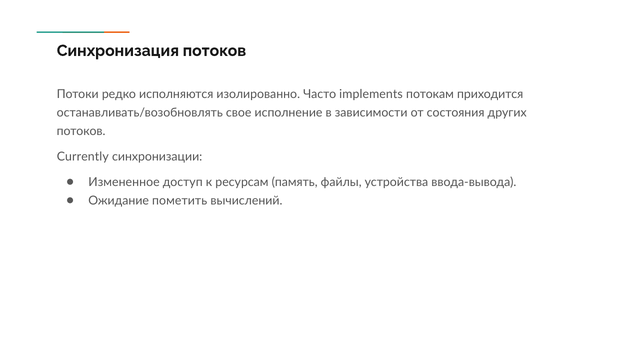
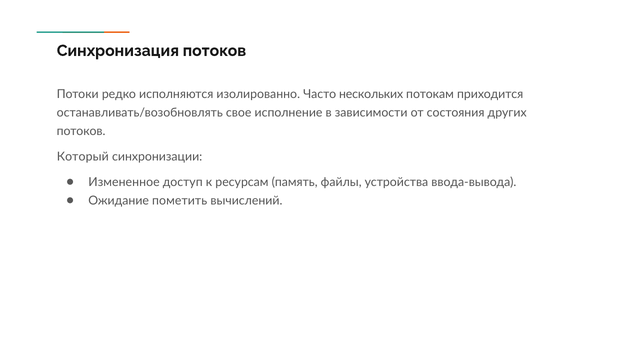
implements: implements -> нескольких (371, 94)
Currently: Currently -> Который (83, 156)
